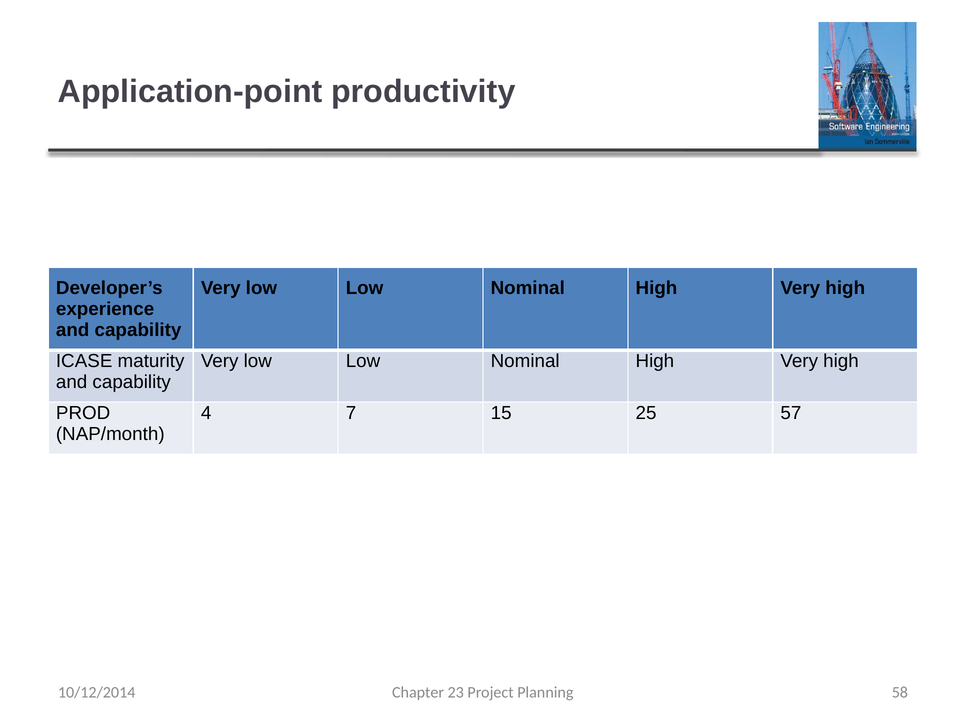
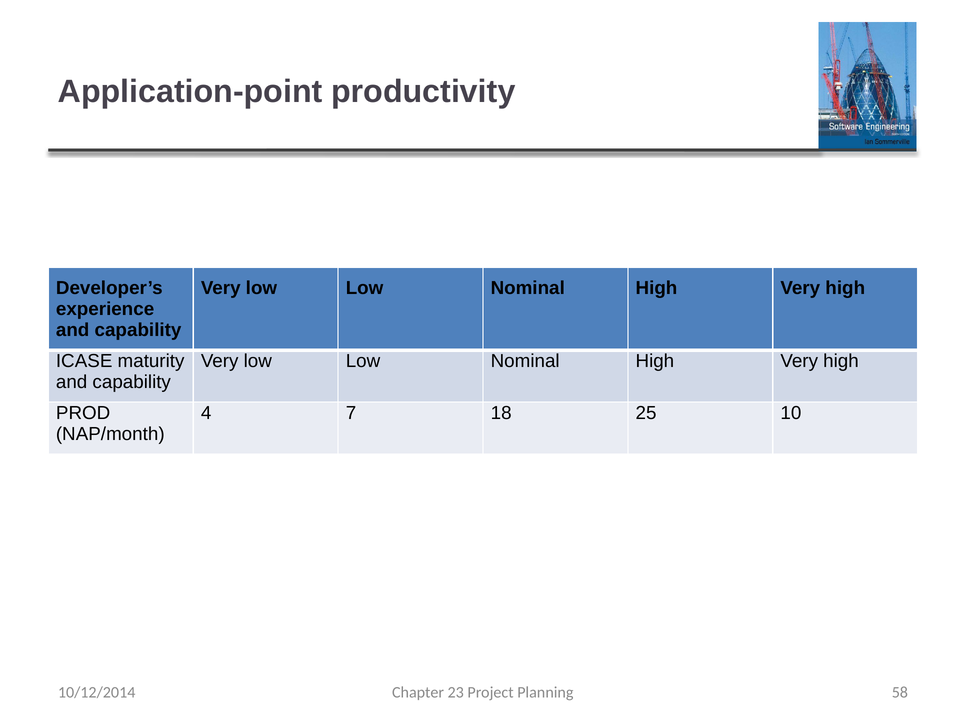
15: 15 -> 18 (501, 413)
57: 57 -> 10 (791, 413)
